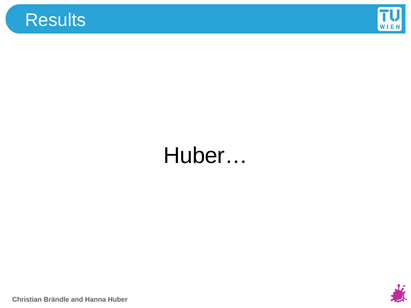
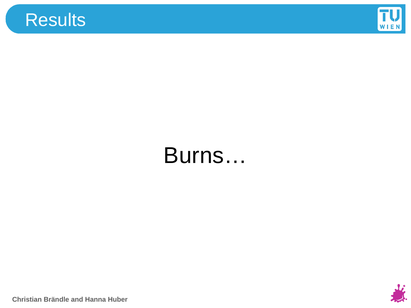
Huber…: Huber… -> Burns… (205, 156)
